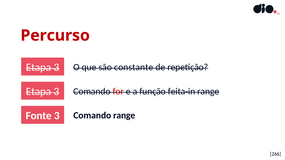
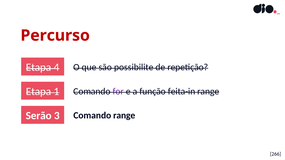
3: 3 -> 4 (57, 67)
constante: constante -> possibilite (134, 67)
3: 3 -> 1 (57, 92)
for colour: red -> purple (118, 91)
Fonte: Fonte -> Serão (39, 116)
